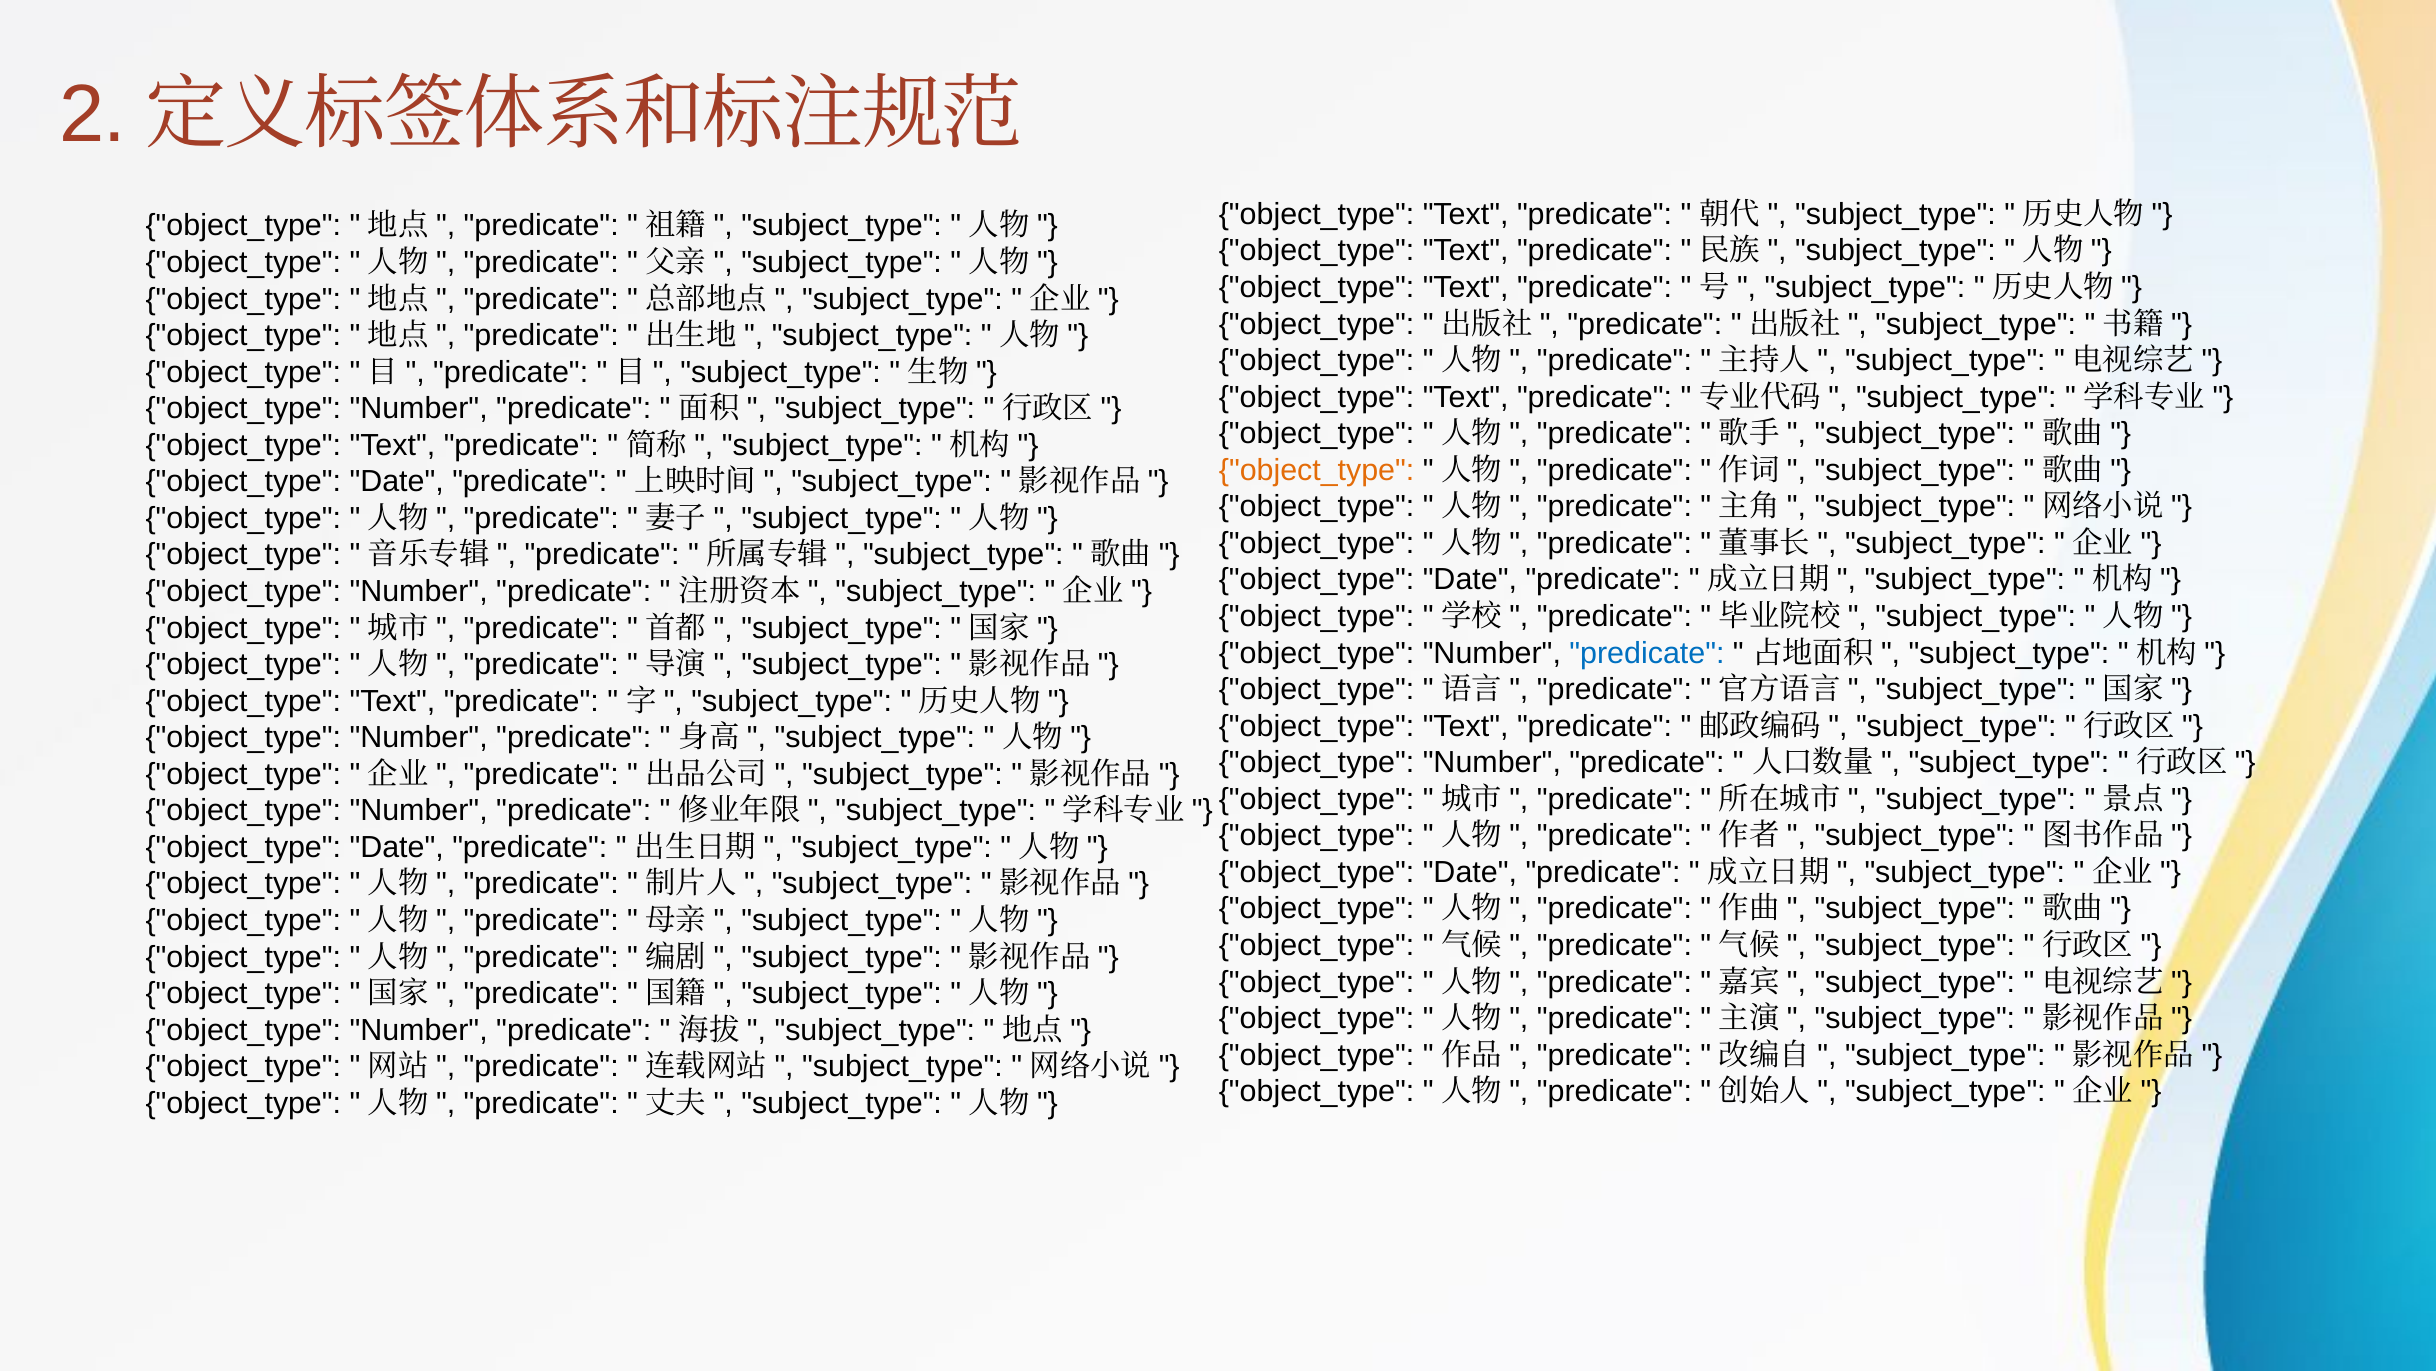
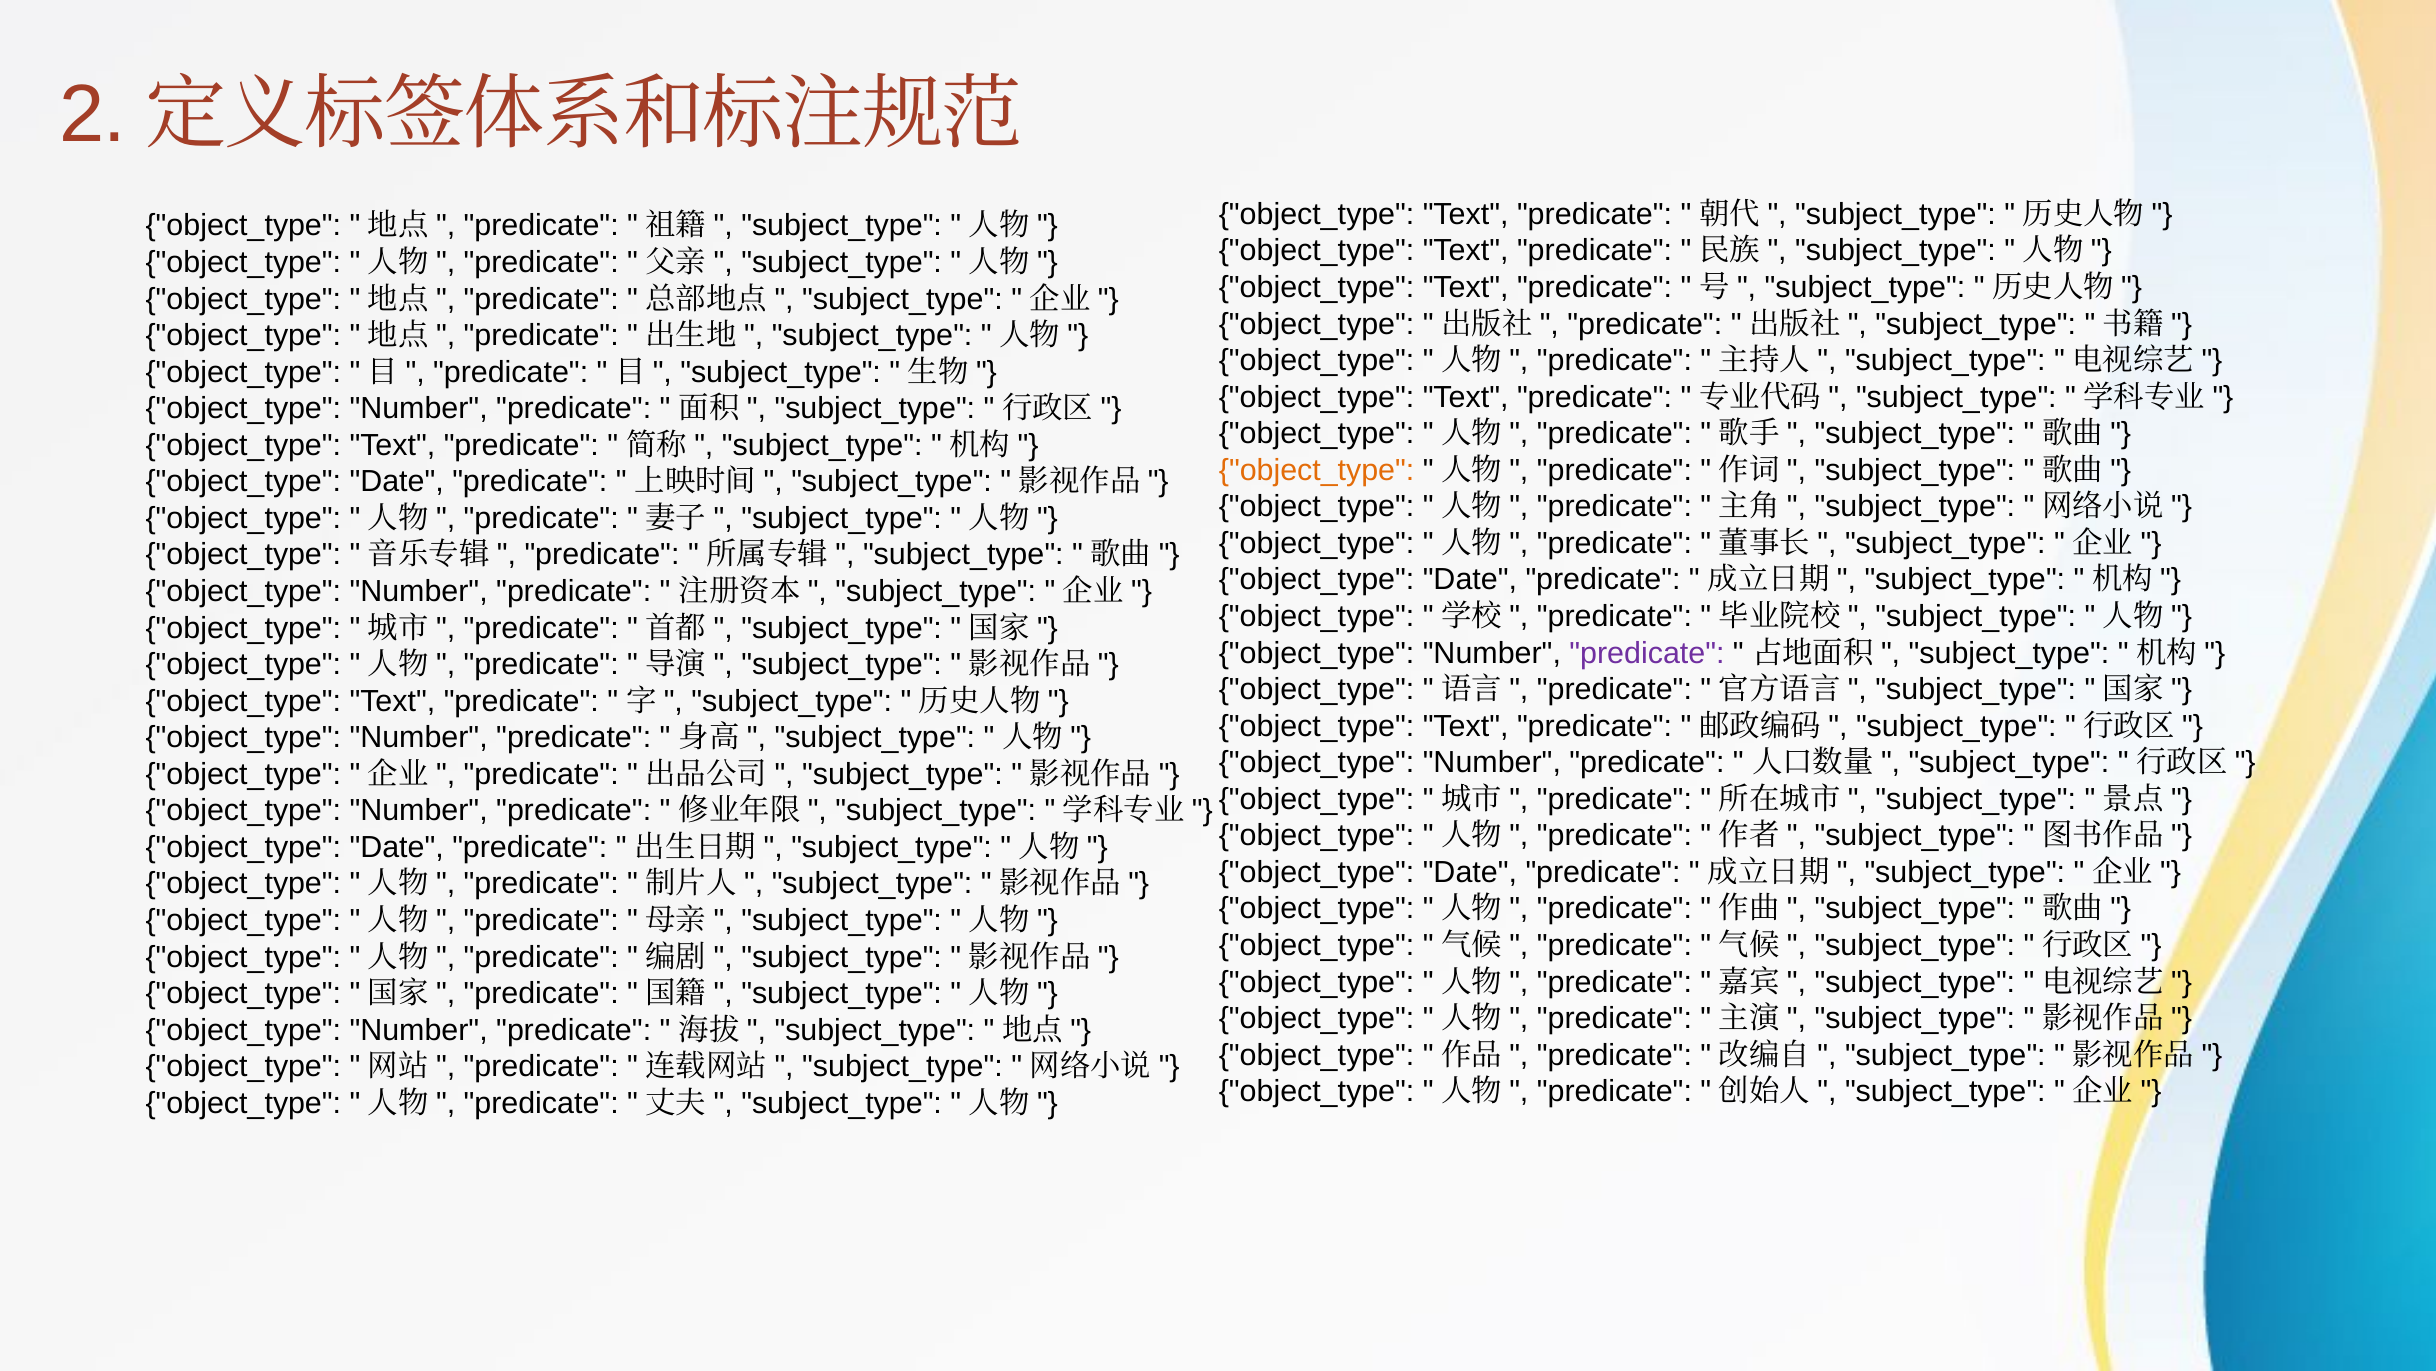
predicate colour: blue -> purple (1647, 653)
